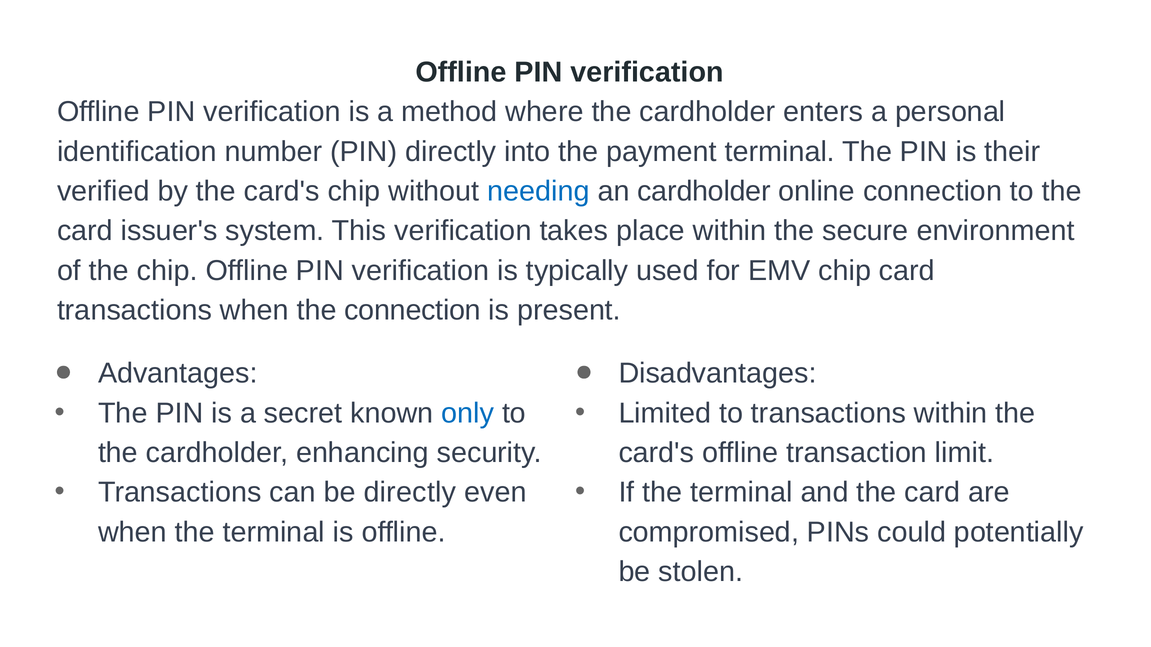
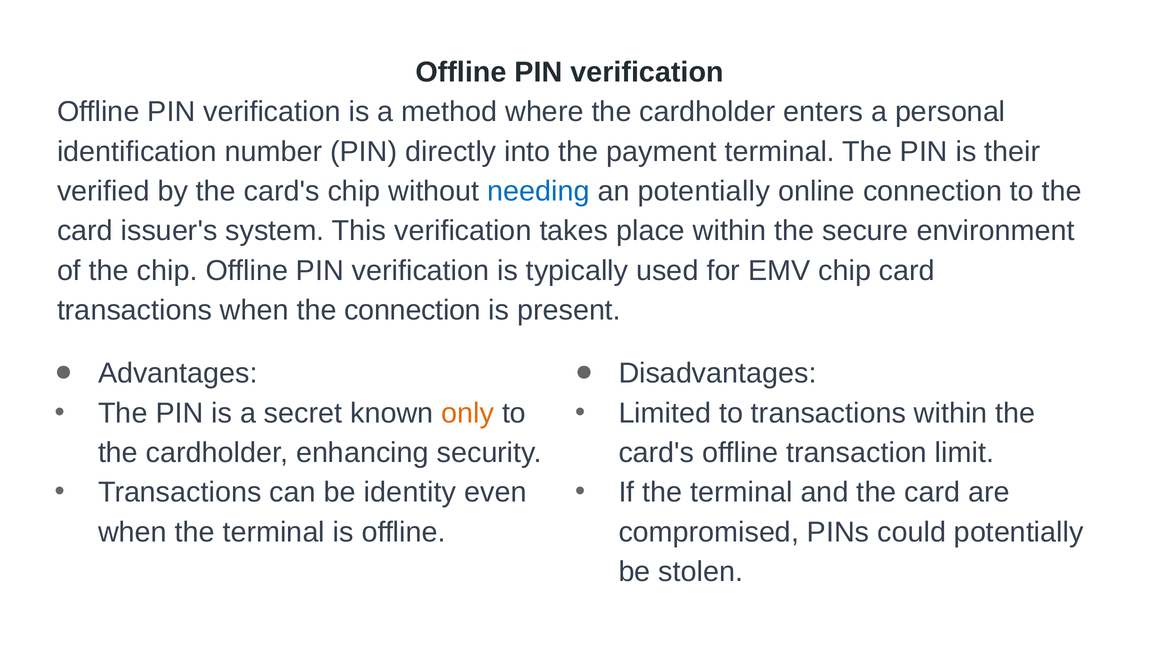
an cardholder: cardholder -> potentially (704, 191)
only colour: blue -> orange (468, 413)
be directly: directly -> identity (410, 493)
